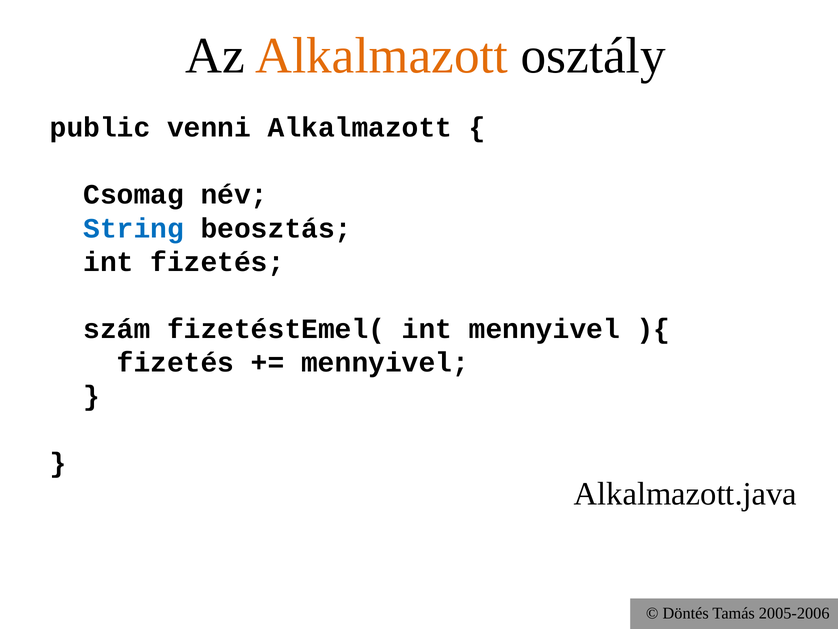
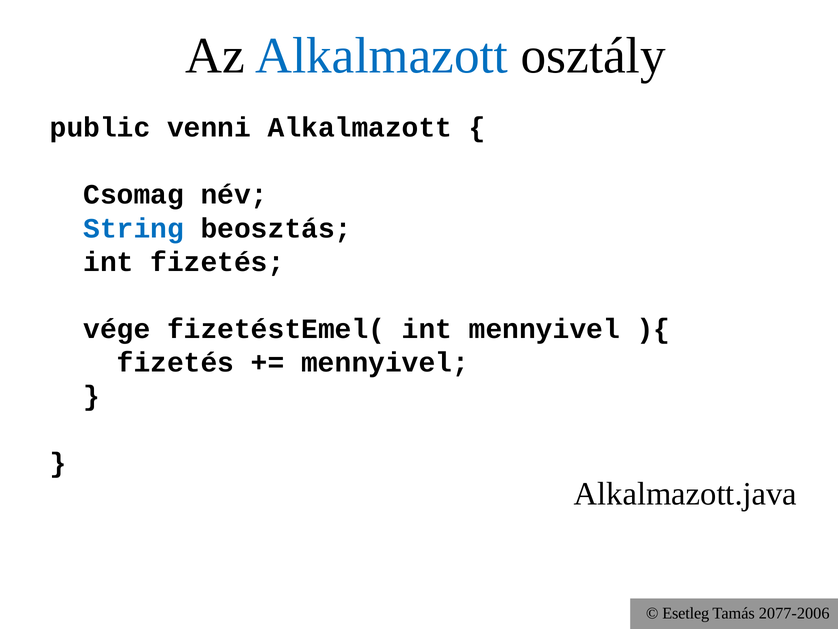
Alkalmazott colour: orange -> blue (382, 56)
szám: szám -> vége (117, 329)
Döntés: Döntés -> Esetleg (686, 613)
2005-2006: 2005-2006 -> 2077-2006 (794, 613)
